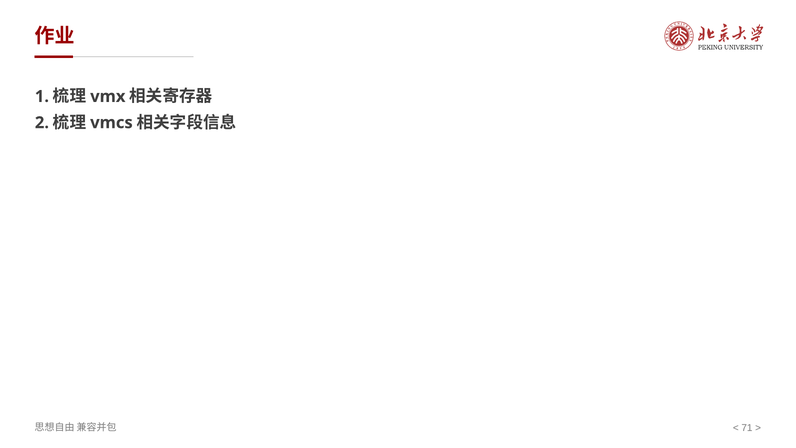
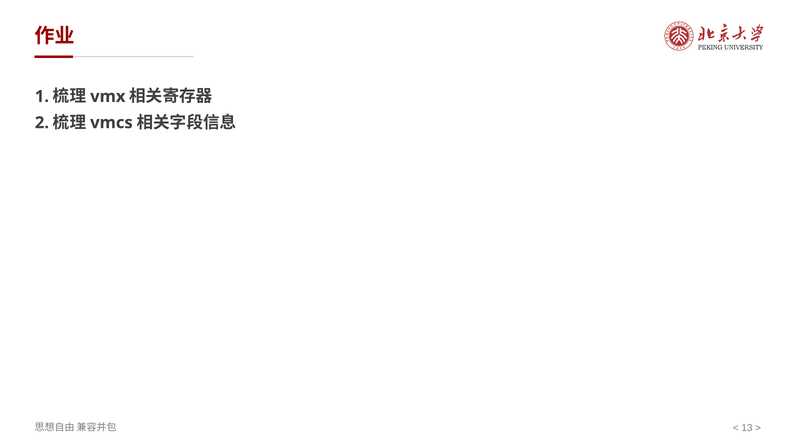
71: 71 -> 13 (747, 428)
